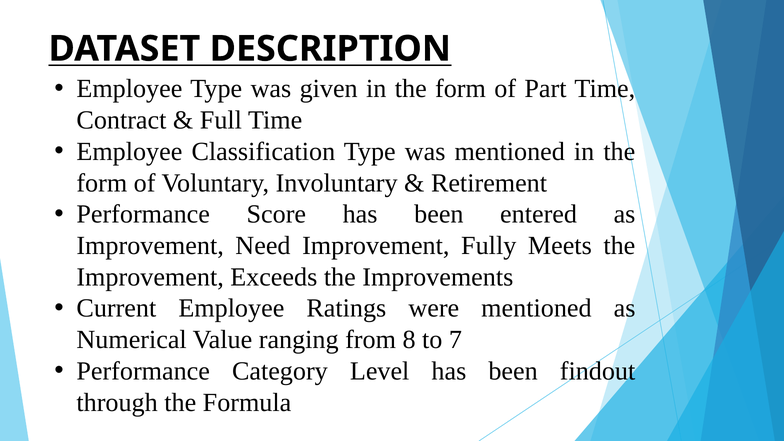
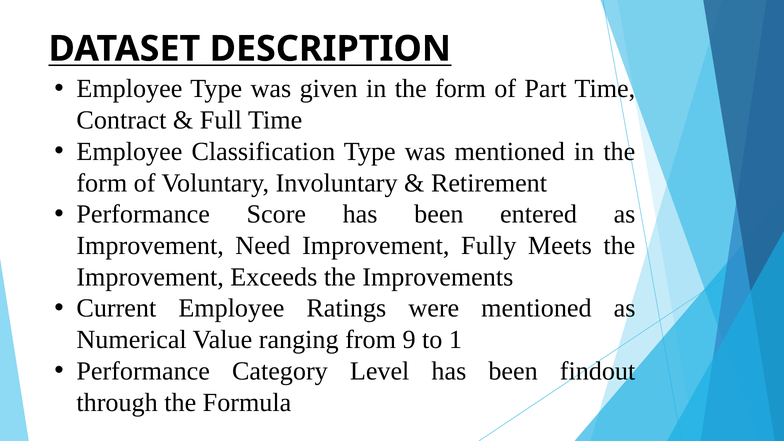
8: 8 -> 9 (409, 340)
7: 7 -> 1 (456, 340)
